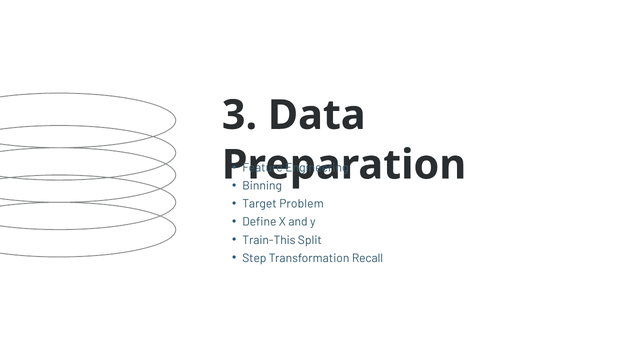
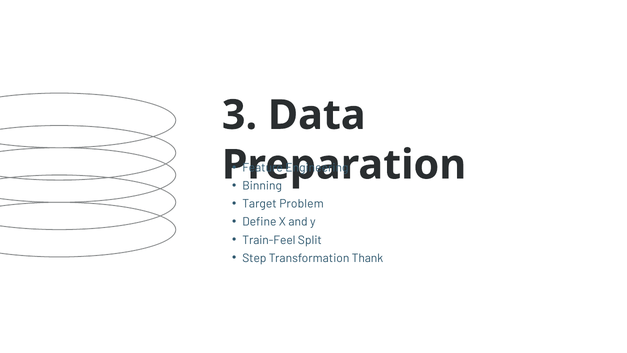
Train-This: Train-This -> Train-Feel (269, 240)
Recall: Recall -> Thank (367, 258)
